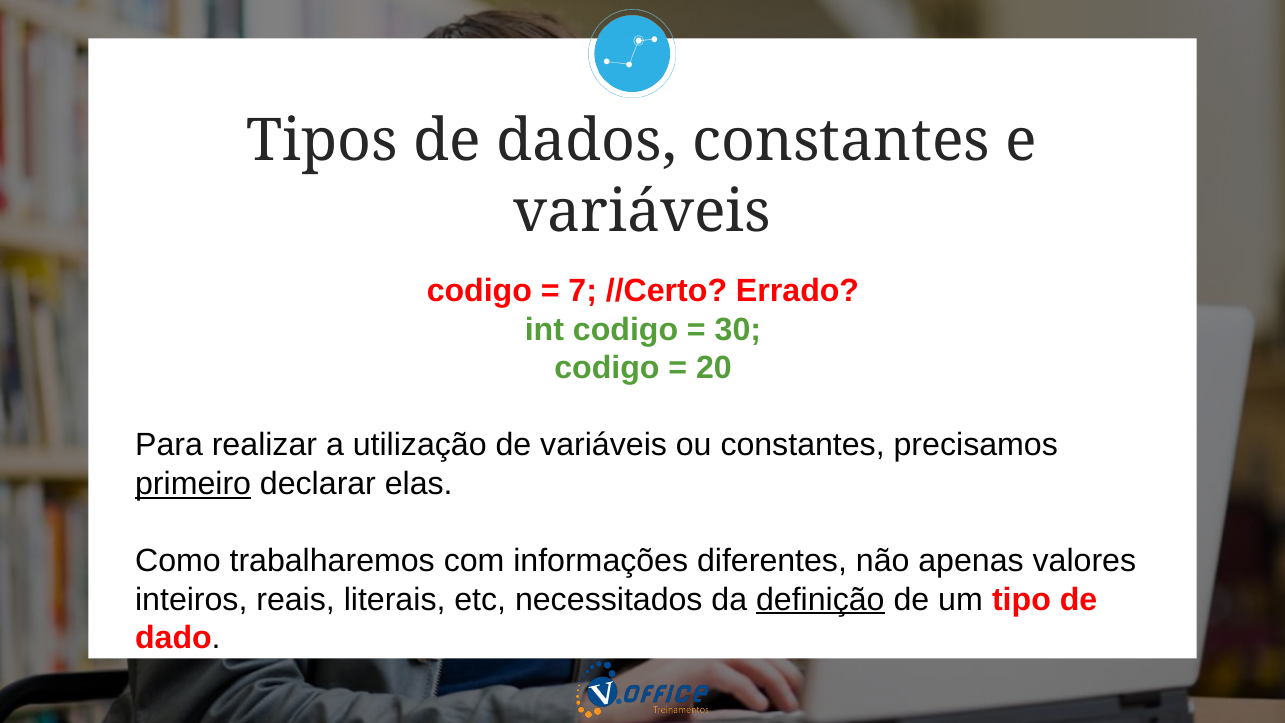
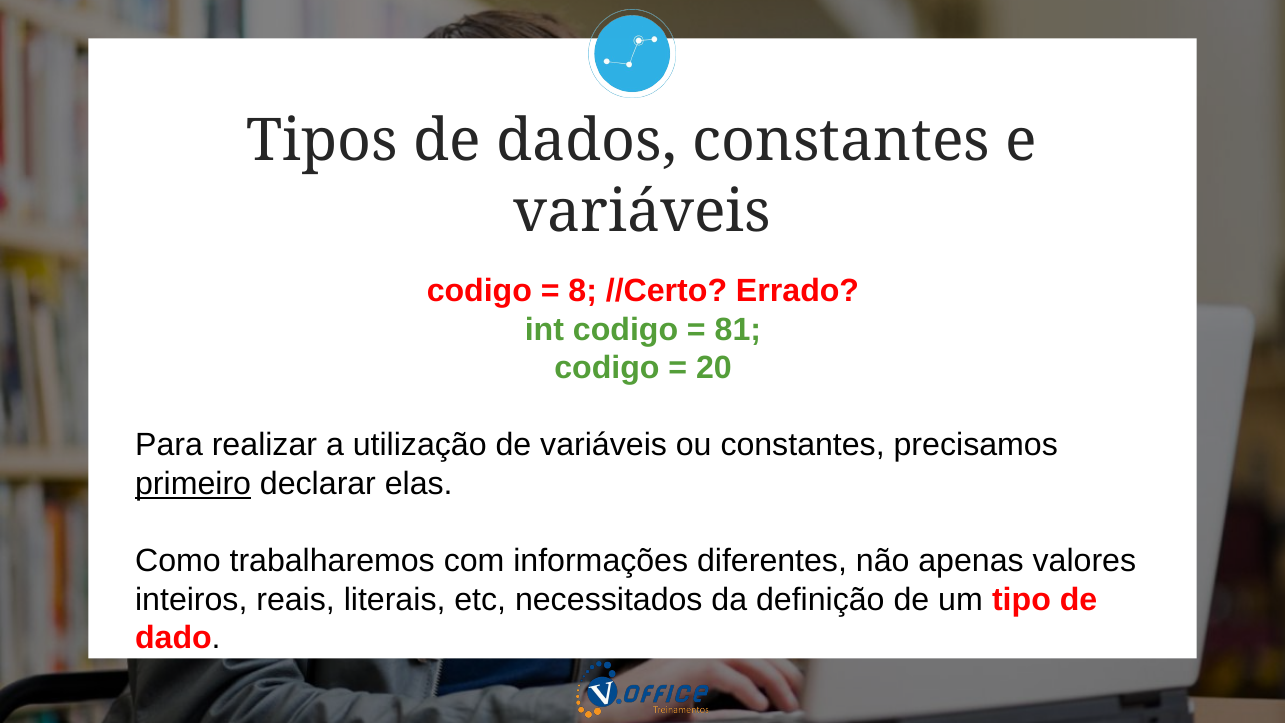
7: 7 -> 8 (583, 291)
30: 30 -> 81 (738, 329)
definição underline: present -> none (820, 599)
